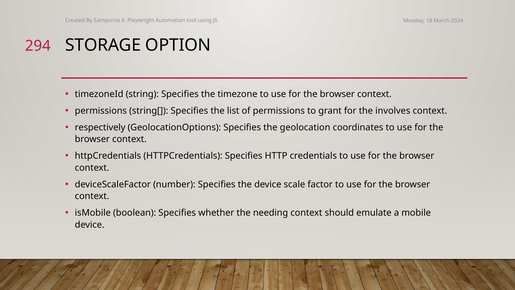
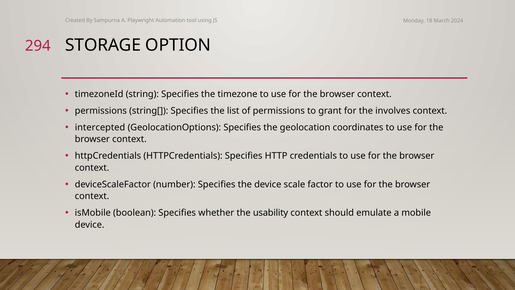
respectively: respectively -> intercepted (100, 127)
needing: needing -> usability (271, 213)
